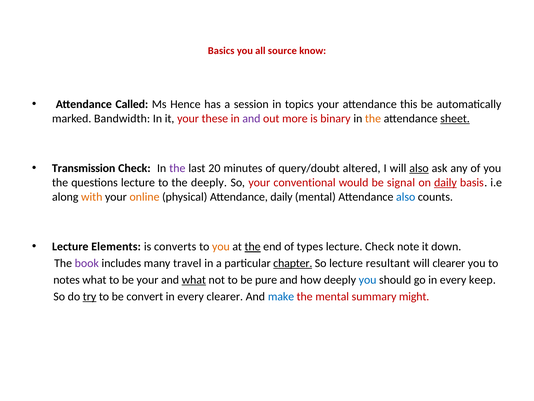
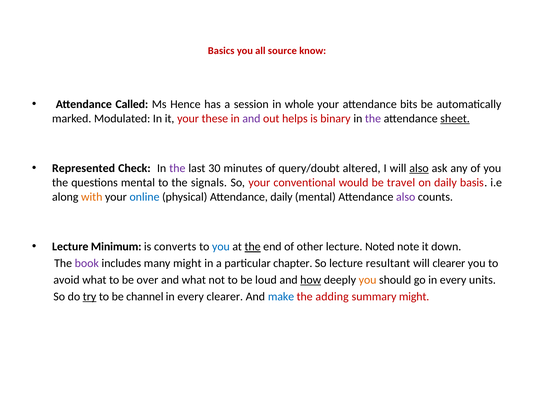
topics: topics -> whole (299, 104)
this: this -> bits (409, 104)
Bandwidth: Bandwidth -> Modulated (122, 118)
more: more -> helps (295, 118)
the colour: orange -> purple (373, 118)
Transmission: Transmission -> Represented (84, 168)
20: 20 -> 30 (214, 168)
questions lecture: lecture -> mental (138, 182)
the deeply: deeply -> signals (209, 182)
signal: signal -> travel (401, 182)
daily underline: present -> none (445, 182)
online colour: orange -> blue (144, 197)
also colour: blue -> purple (406, 197)
Elements: Elements -> Minimum (116, 246)
you colour: orange -> blue (221, 246)
types: types -> other (310, 246)
lecture Check: Check -> Noted (380, 246)
many travel: travel -> might (187, 263)
chapter underline: present -> none (293, 263)
notes: notes -> avoid (66, 280)
be your: your -> over (147, 280)
what underline: present -> none (194, 280)
pure: pure -> loud (266, 280)
how underline: none -> present (311, 280)
you colour: blue -> orange (368, 280)
keep: keep -> units (482, 280)
convert: convert -> channel (145, 296)
the mental: mental -> adding (332, 296)
